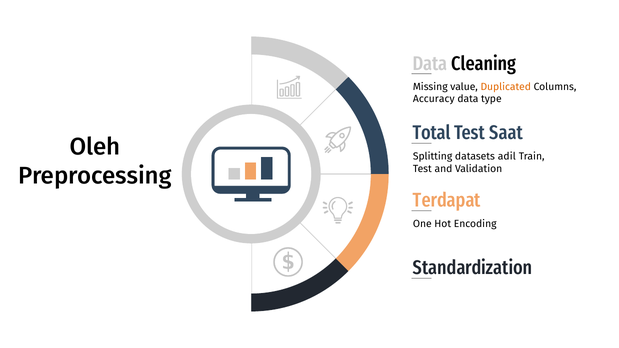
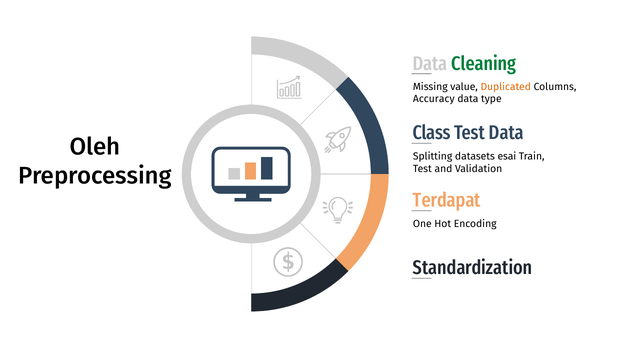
Cleaning colour: black -> green (484, 64)
Total: Total -> Class (432, 133)
Test Saat: Saat -> Data (506, 133)
adil: adil -> esai (507, 157)
